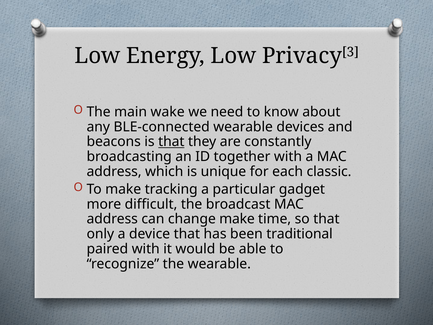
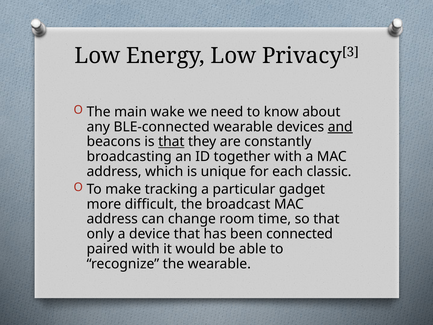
and underline: none -> present (340, 127)
change make: make -> room (237, 219)
traditional: traditional -> connected (300, 234)
